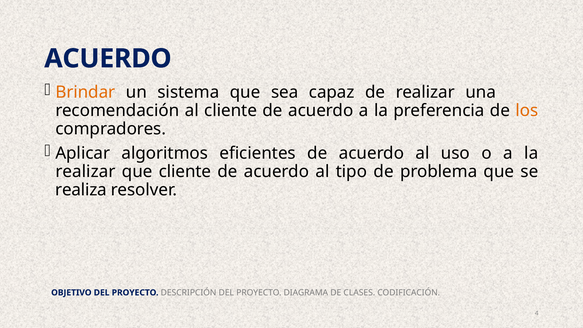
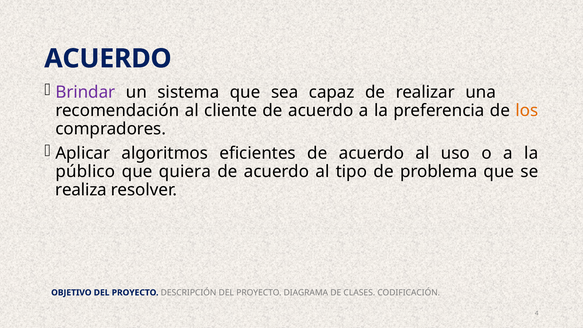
Brindar colour: orange -> purple (85, 92)
realizar: realizar -> público (85, 171)
que cliente: cliente -> quiera (185, 171)
